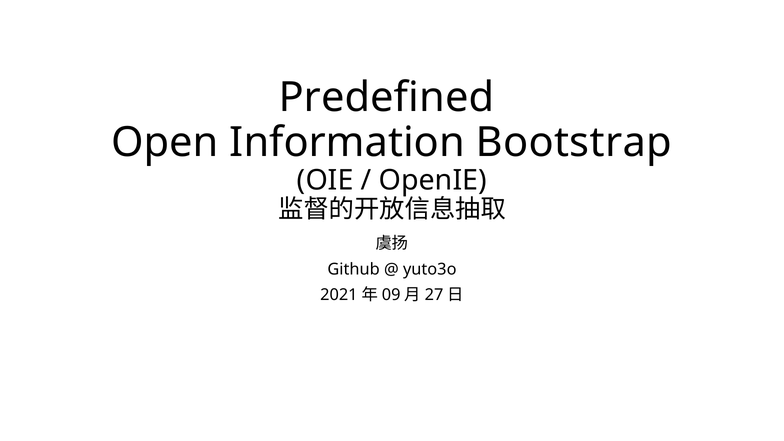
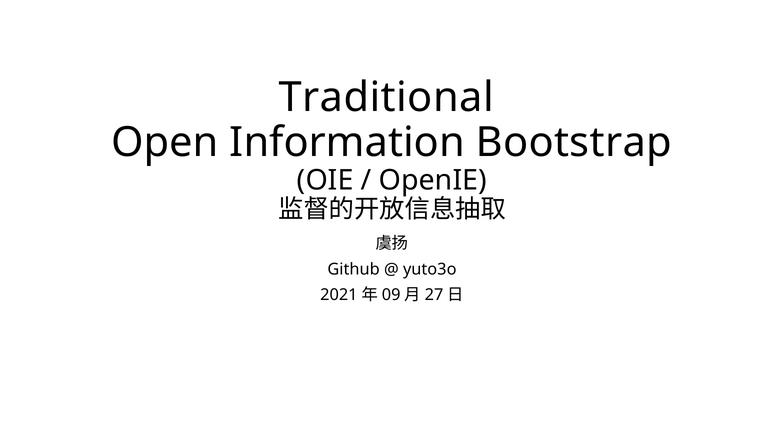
Predefined: Predefined -> Traditional (386, 97)
